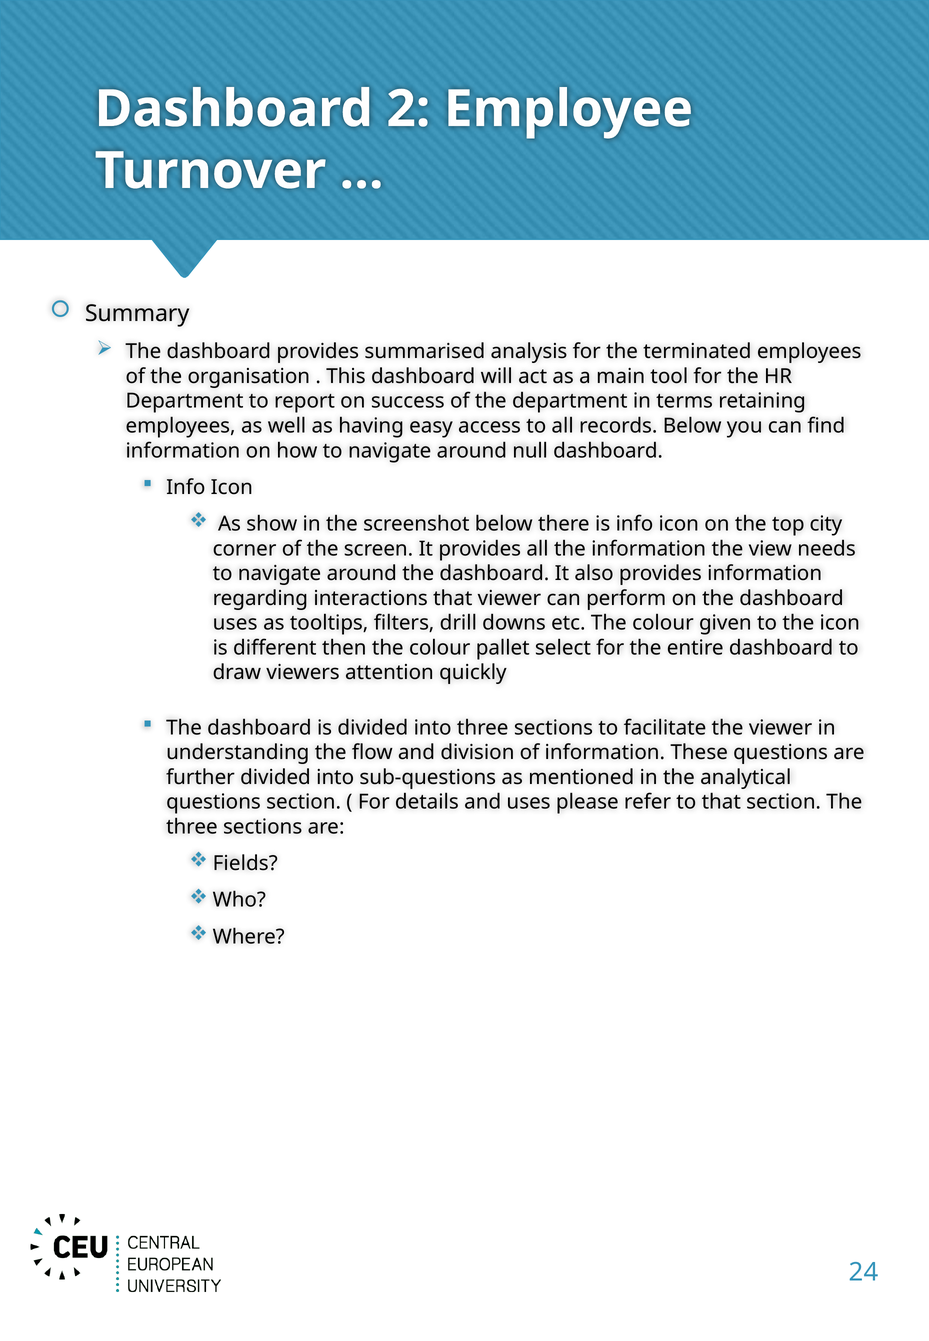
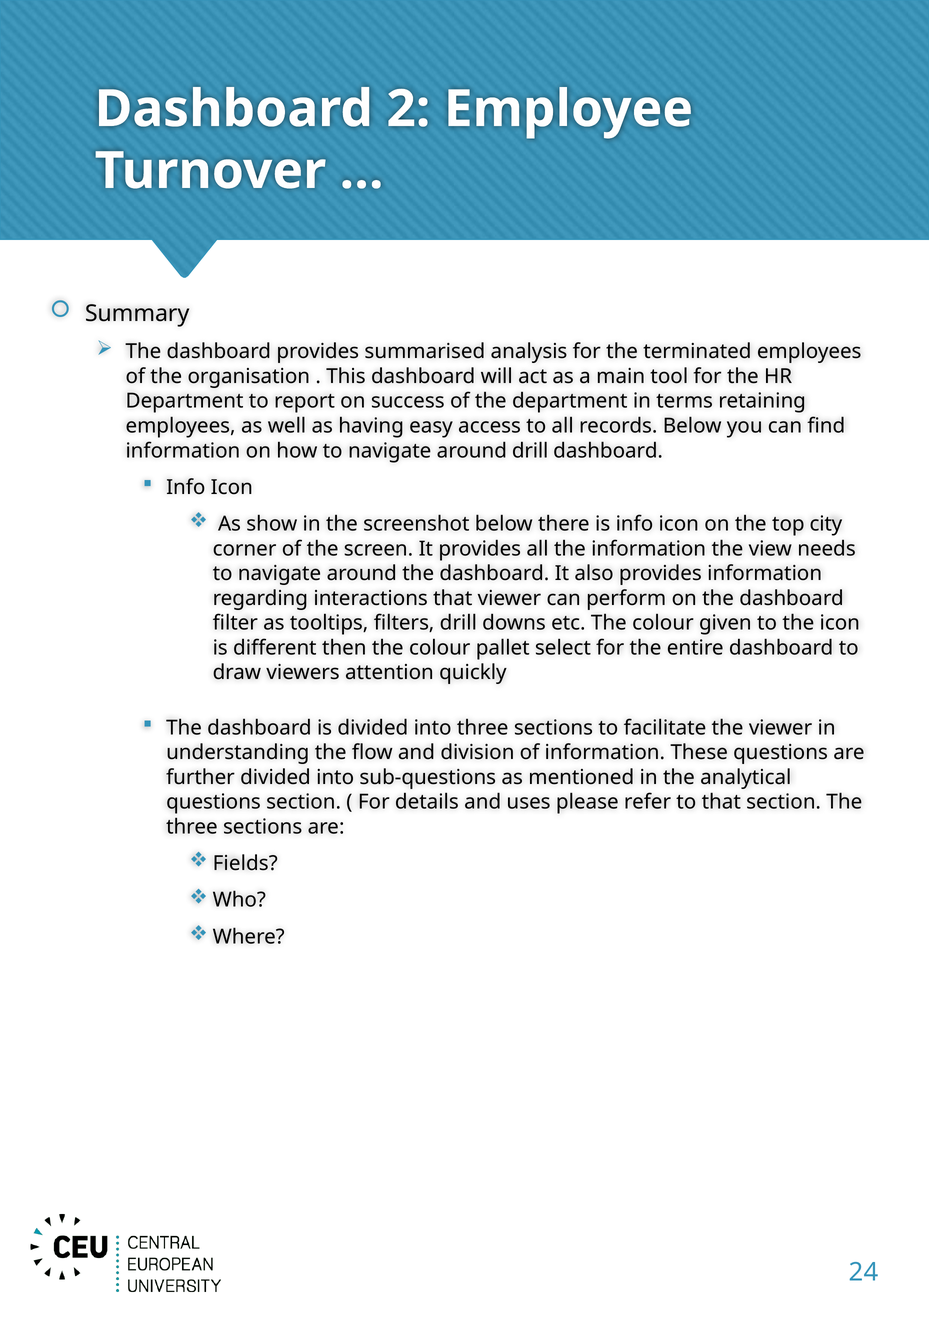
around null: null -> drill (530, 451)
uses: uses -> filter (235, 623)
